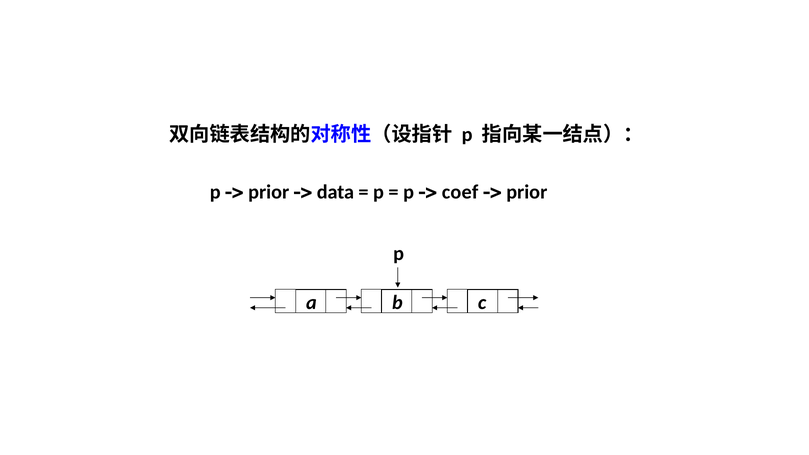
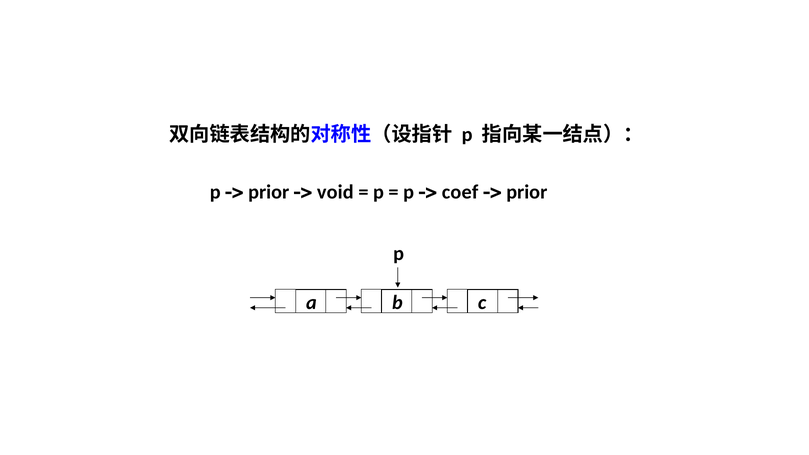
data: data -> void (335, 192)
